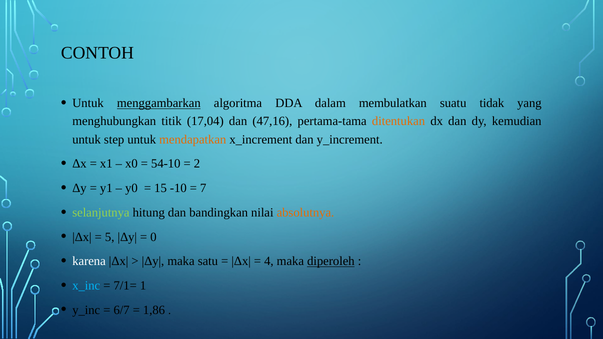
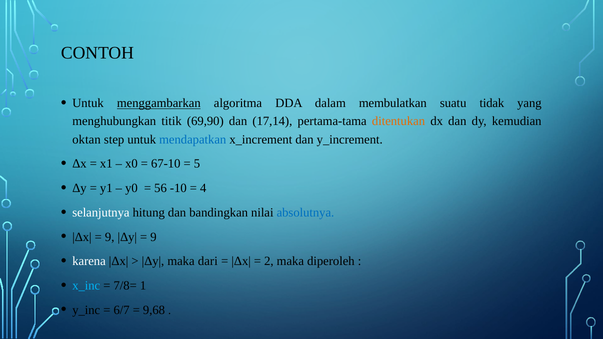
17,04: 17,04 -> 69,90 (205, 121)
47,16: 47,16 -> 17,14 (272, 121)
untuk: untuk -> oktan (87, 140)
mendapatkan colour: orange -> blue (193, 140)
54-10: 54-10 -> 67-10 (166, 164)
2: 2 -> 5 (197, 164)
15: 15 -> 56 (161, 188)
7: 7 -> 4 (203, 188)
selanjutnya colour: light green -> white (101, 213)
absolutnya colour: orange -> blue (305, 213)
5: 5 -> 9 (110, 237)
0: 0 -> 9 (153, 237)
satu: satu -> dari (208, 261)
4: 4 -> 2 (269, 261)
diperoleh underline: present -> none (331, 261)
7/1=: 7/1= -> 7/8= (125, 286)
1,86: 1,86 -> 9,68 (154, 310)
